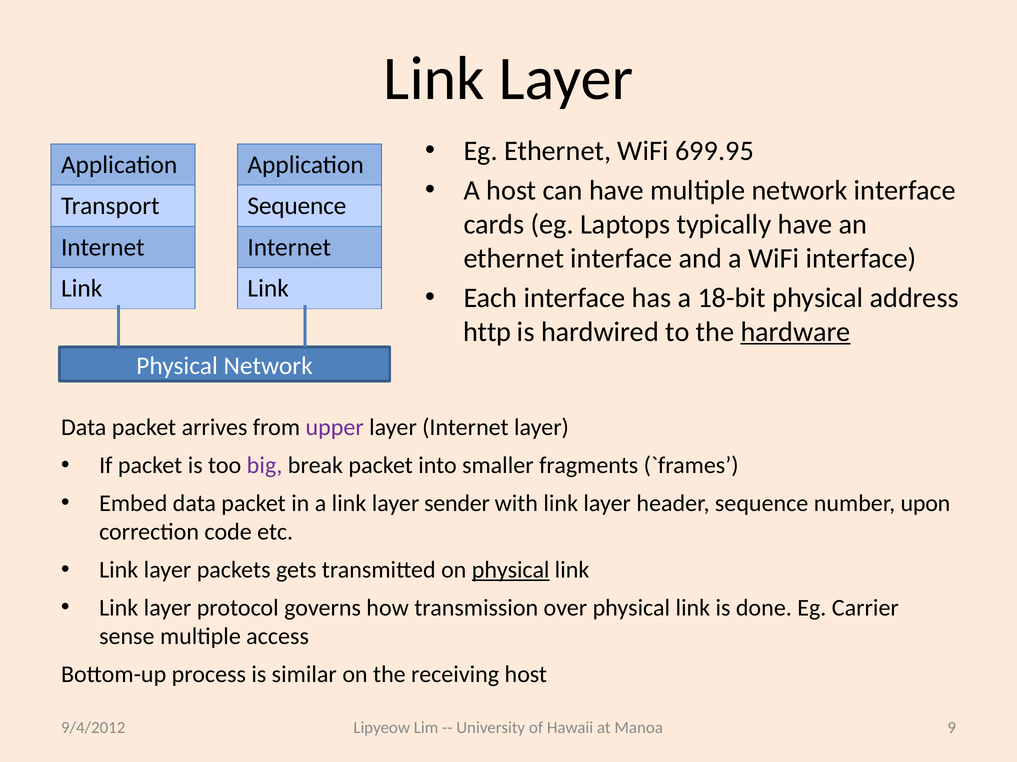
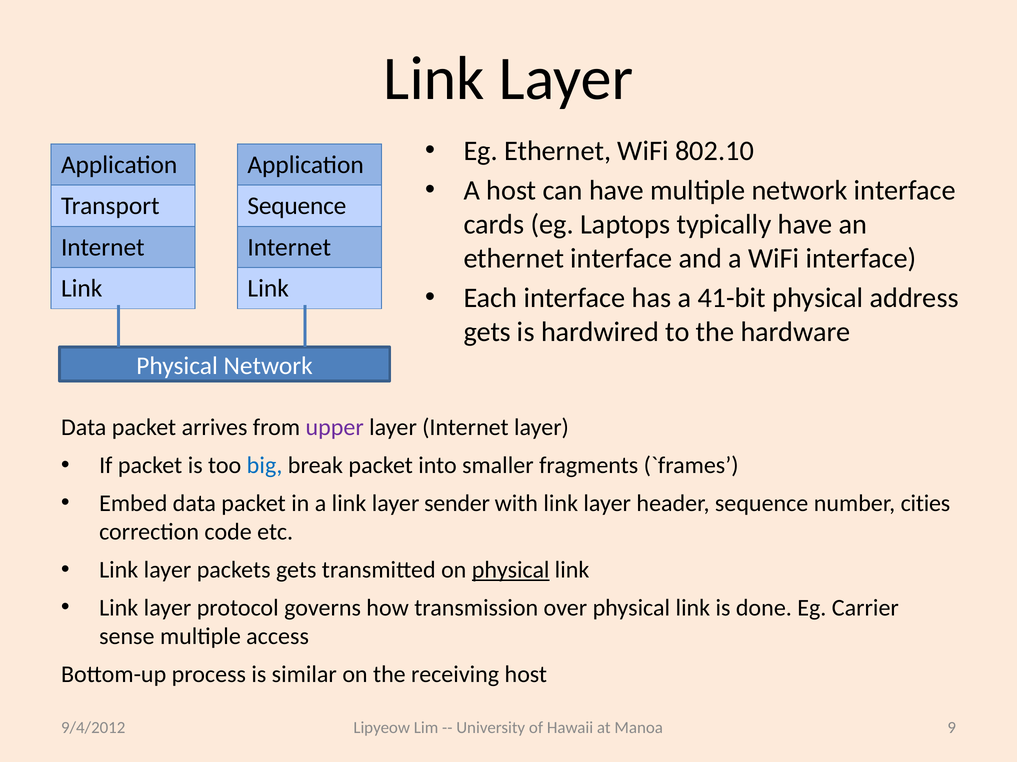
699.95: 699.95 -> 802.10 (714, 151)
18-bit: 18-bit -> 41-bit (732, 298)
http: http -> gets (487, 332)
hardware underline: present -> none (795, 332)
big colour: purple -> blue (265, 466)
upon: upon -> cities (925, 504)
